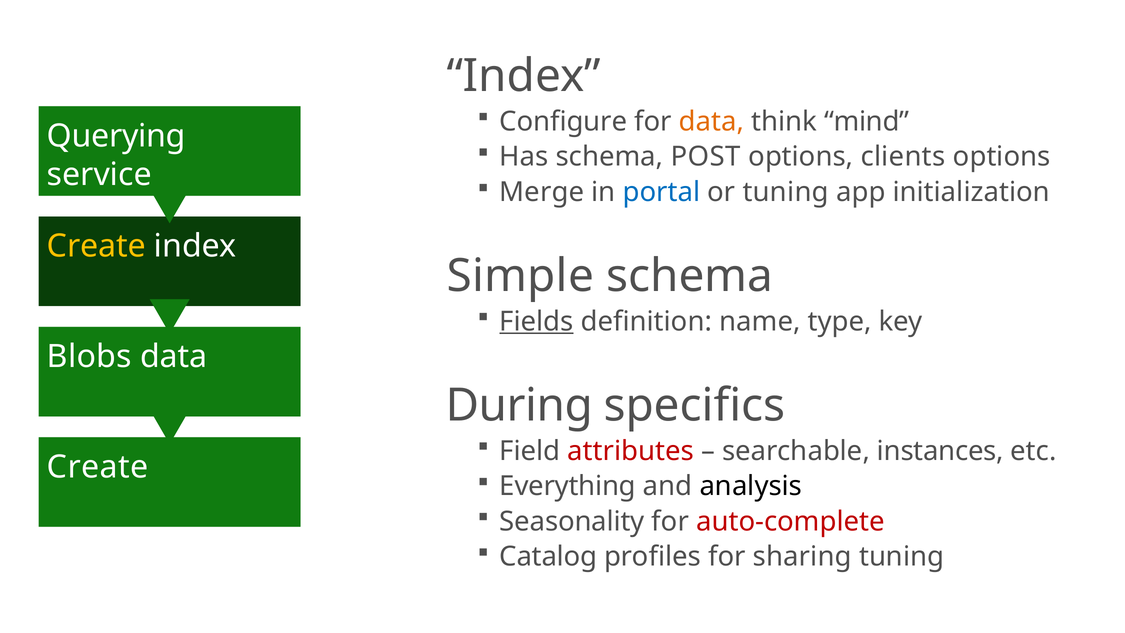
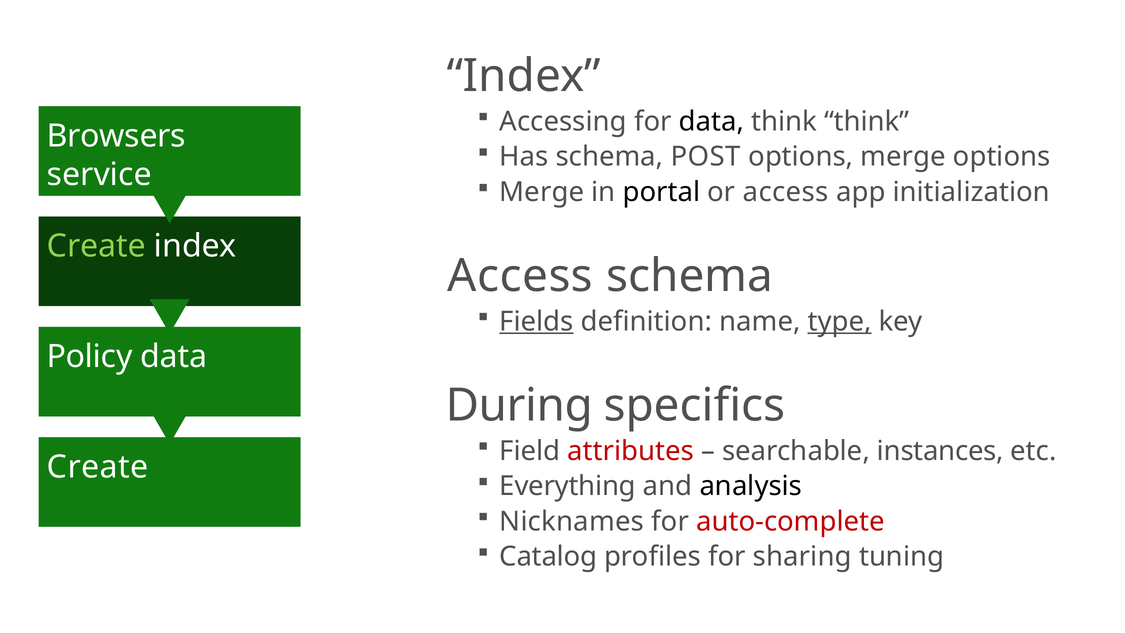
Configure: Configure -> Accessing (563, 121)
data colour: orange -> black (712, 121)
think mind: mind -> think (867, 121)
Querying: Querying -> Browsers (116, 136)
options clients: clients -> merge (903, 157)
portal colour: blue -> black (661, 192)
or tuning: tuning -> access (786, 192)
Create colour: yellow -> light green (96, 246)
Simple: Simple -> Access (520, 276)
type underline: none -> present (840, 321)
Blobs: Blobs -> Policy (90, 357)
Seasonality: Seasonality -> Nicknames (572, 521)
